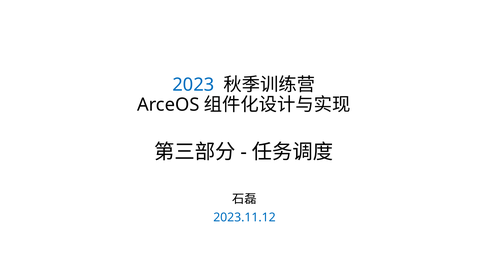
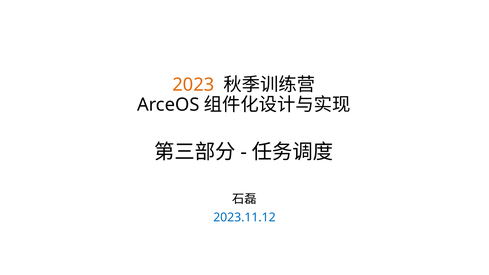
2023 colour: blue -> orange (193, 85)
